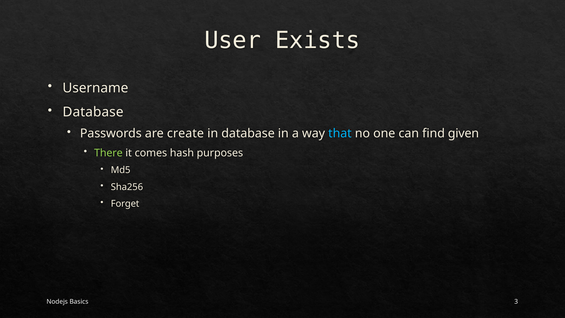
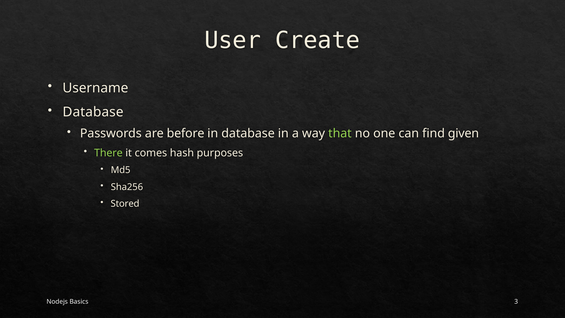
Exists: Exists -> Create (318, 40)
create: create -> before (186, 133)
that colour: light blue -> light green (340, 133)
Forget: Forget -> Stored (125, 204)
